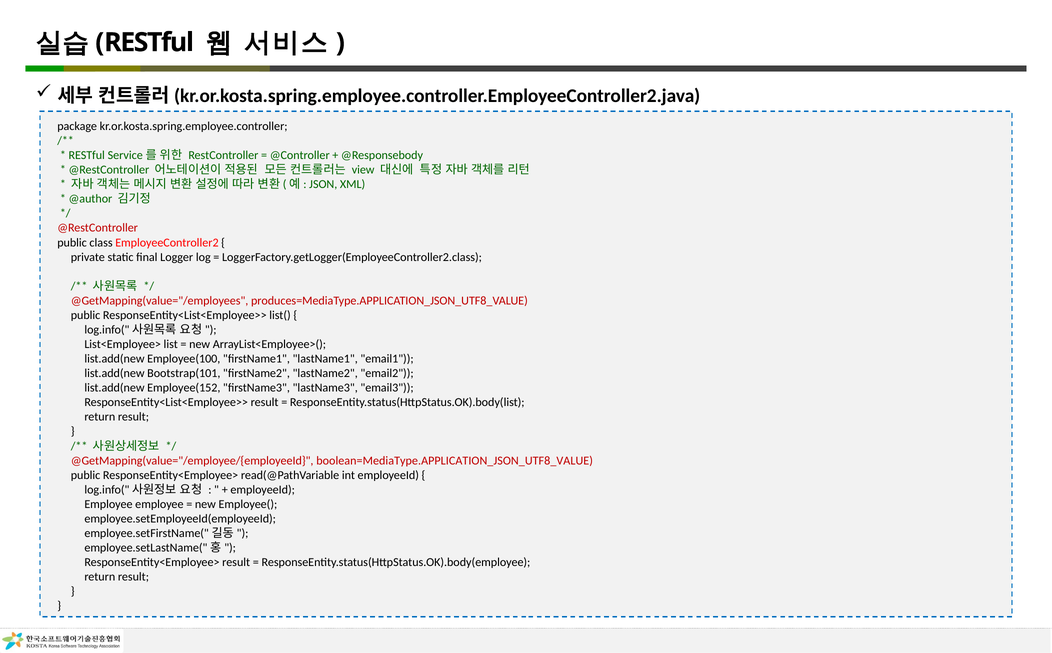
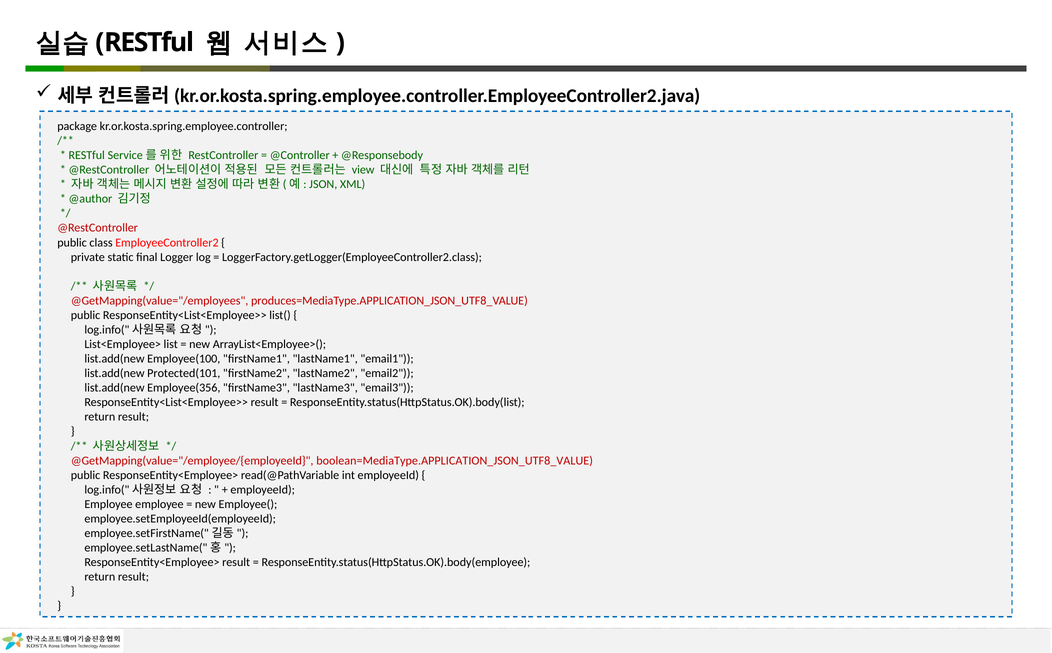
Bootstrap(101: Bootstrap(101 -> Protected(101 (184, 373)
Employee(152: Employee(152 -> Employee(356 (184, 388)
